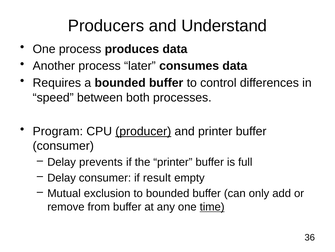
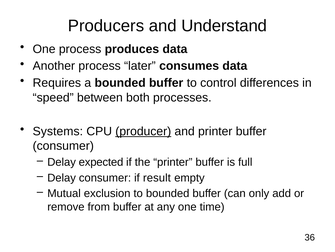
Program: Program -> Systems (58, 131)
prevents: prevents -> expected (101, 162)
time underline: present -> none (212, 206)
